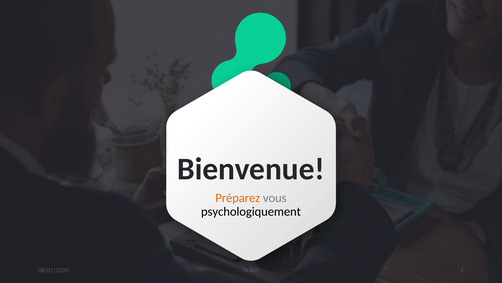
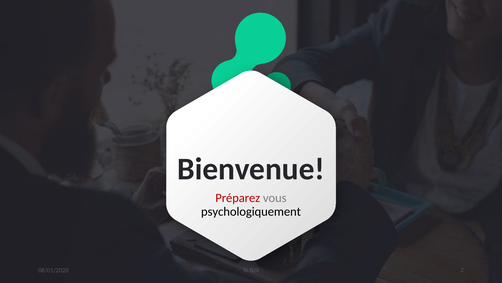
Préparez colour: orange -> red (238, 198)
